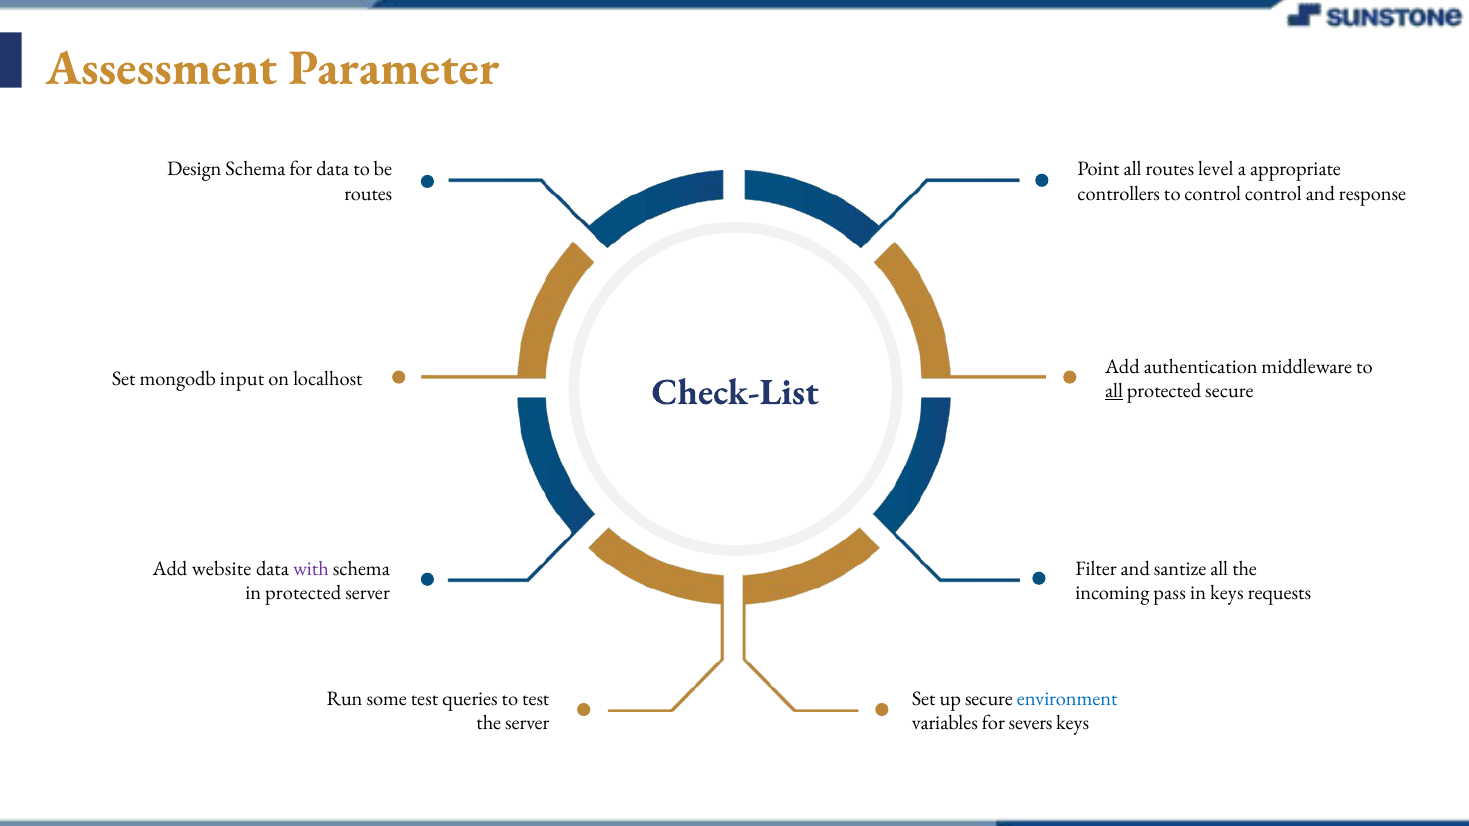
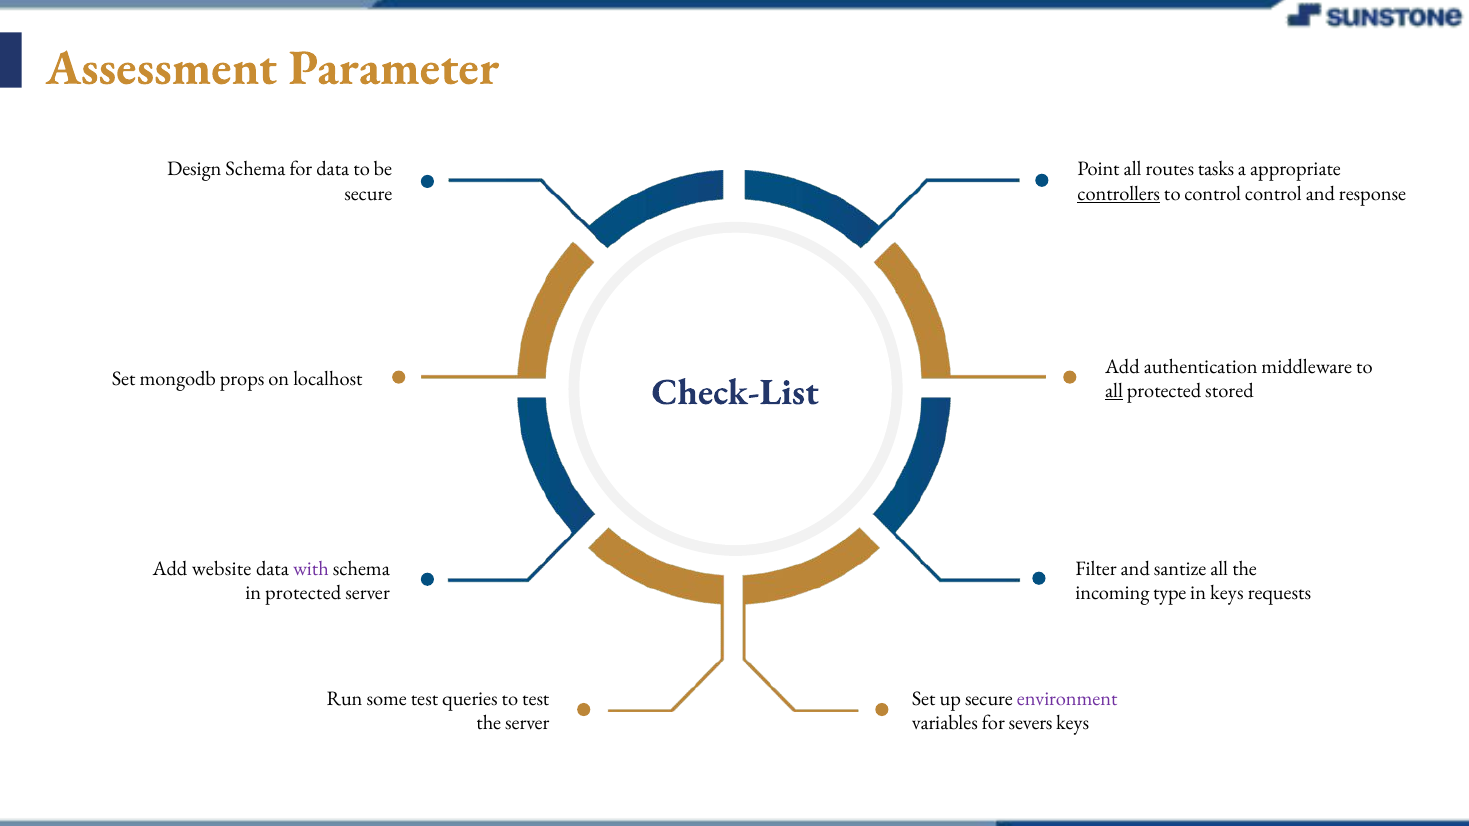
level: level -> tasks (1216, 169)
routes: routes -> secure (368, 194)
controllers underline: none -> present (1119, 194)
input: input -> props (242, 379)
protected secure: secure -> stored (1229, 391)
pass: pass -> type (1170, 593)
environment colour: blue -> purple (1067, 699)
